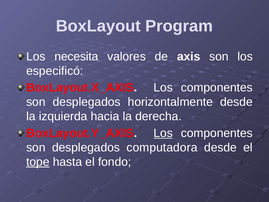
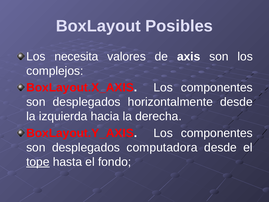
Program: Program -> Posibles (179, 26)
especificó: especificó -> complejos (55, 71)
Los underline: present -> none (163, 133)
